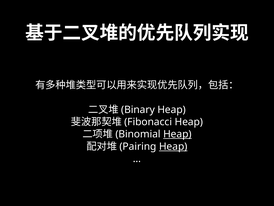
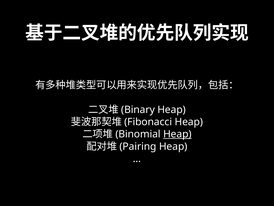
Heap underline: present -> none (173, 146)
